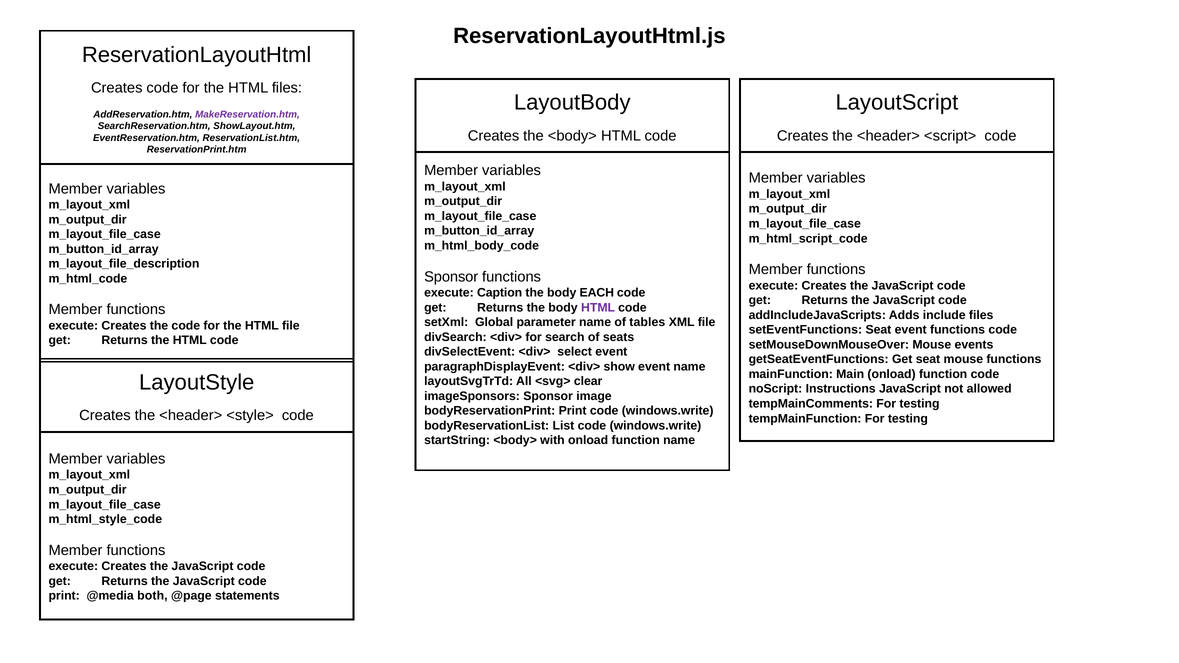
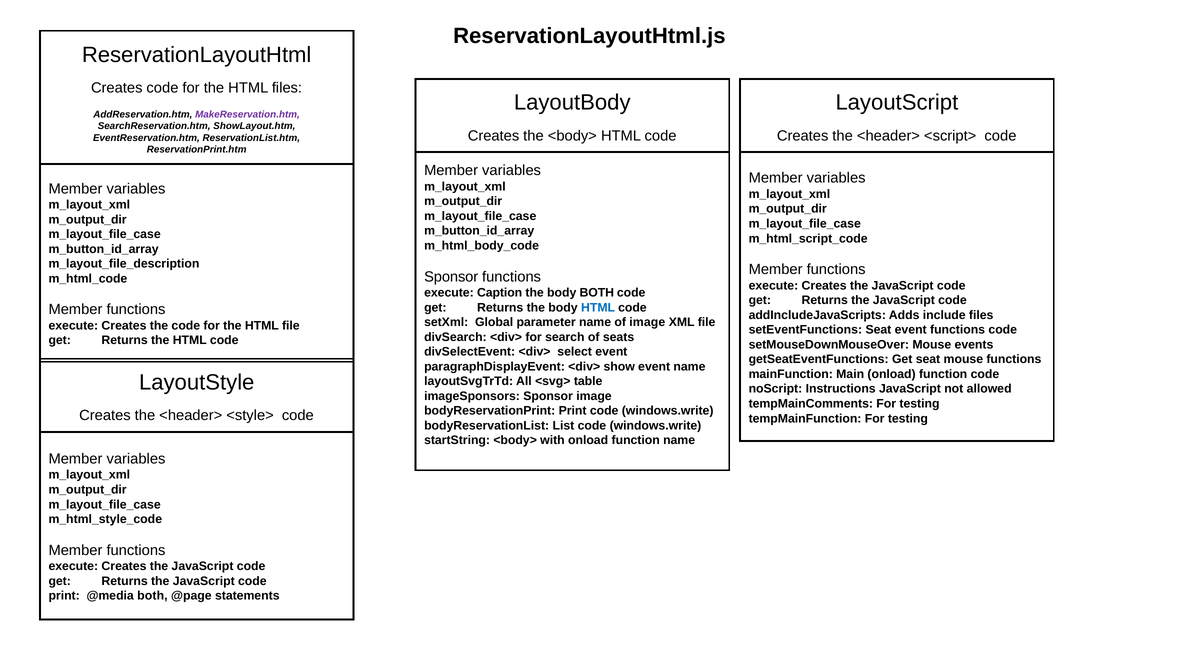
body EACH: EACH -> BOTH (597, 293)
HTML colour: purple -> blue (598, 308)
of tables: tables -> image (647, 322)
clear: clear -> table (588, 381)
